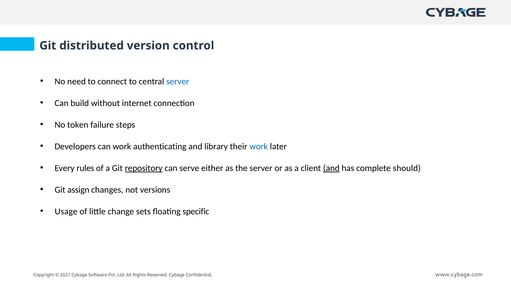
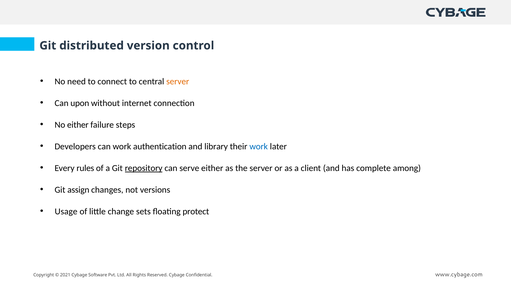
server colour: blue -> orange (178, 82)
build: build -> upon (80, 103)
No token: token -> either (78, 125)
authenticating: authenticating -> authentication (160, 147)
and underline: present -> none (331, 168)
should: should -> among (407, 168)
specific: specific -> protect (196, 212)
